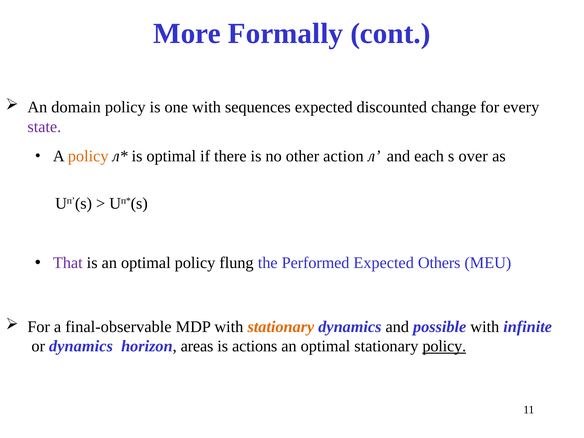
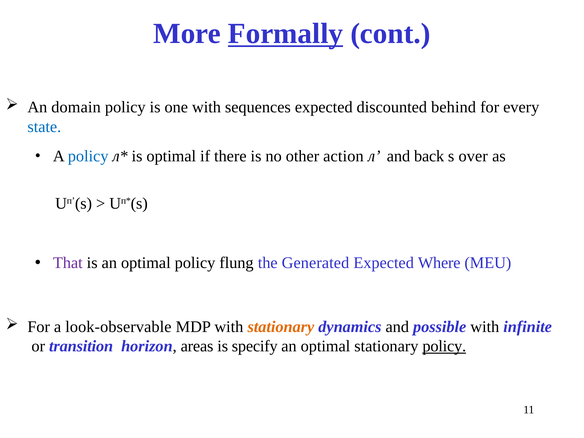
Formally underline: none -> present (285, 34)
change: change -> behind (454, 107)
state colour: purple -> blue (44, 127)
policy colour: orange -> blue (88, 156)
each: each -> back (429, 156)
Performed: Performed -> Generated (315, 263)
Others: Others -> Where (439, 263)
final-observable: final-observable -> look-observable (118, 327)
or dynamics: dynamics -> transition (81, 346)
actions: actions -> specify (255, 346)
